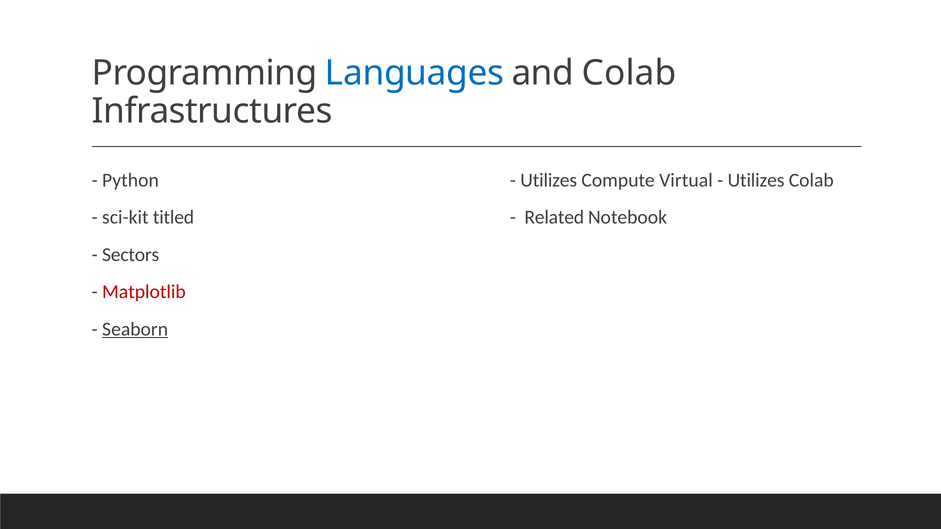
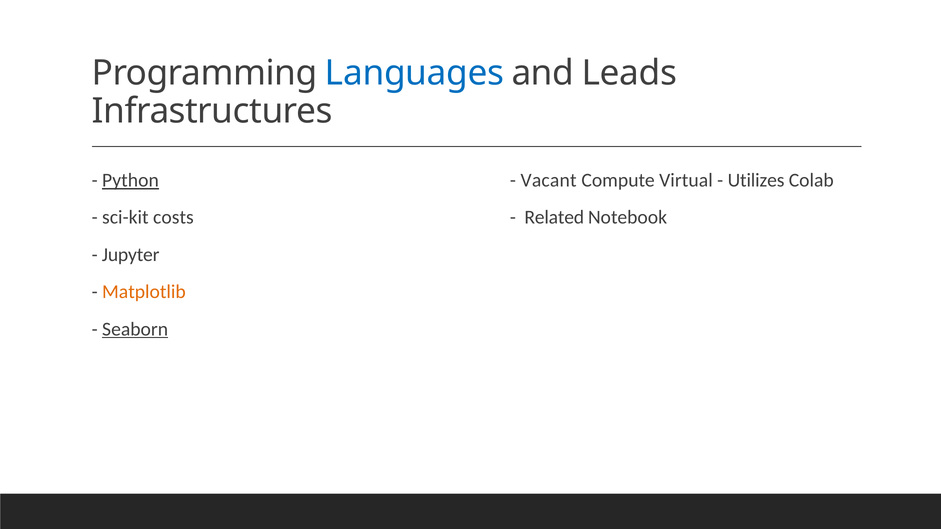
and Colab: Colab -> Leads (629, 73)
Python underline: none -> present (130, 180)
Utilizes: Utilizes -> Vacant (549, 180)
titled: titled -> costs (173, 218)
Sectors: Sectors -> Jupyter (131, 255)
Matplotlib colour: red -> orange (144, 292)
